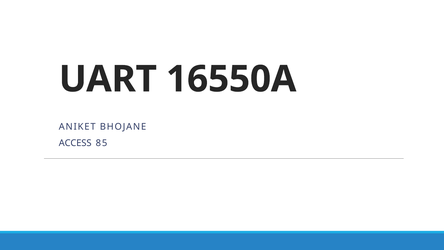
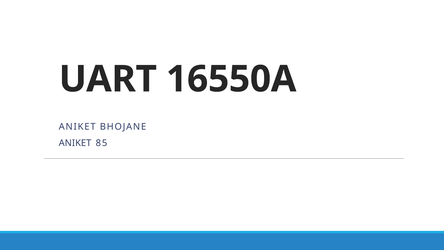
ACCESS: ACCESS -> ANIKET (75, 143)
